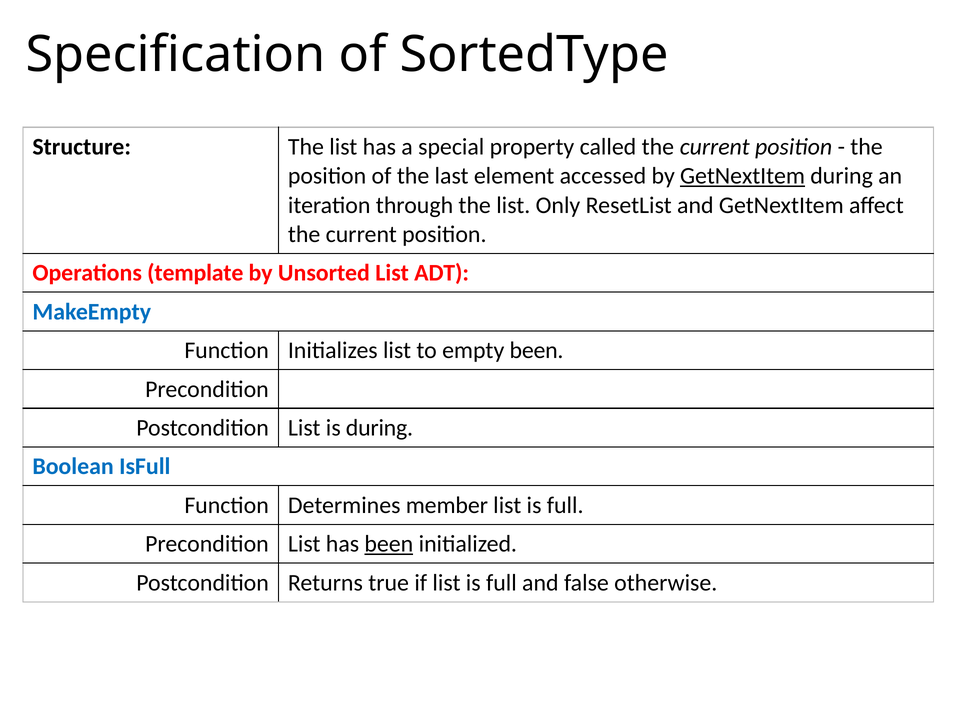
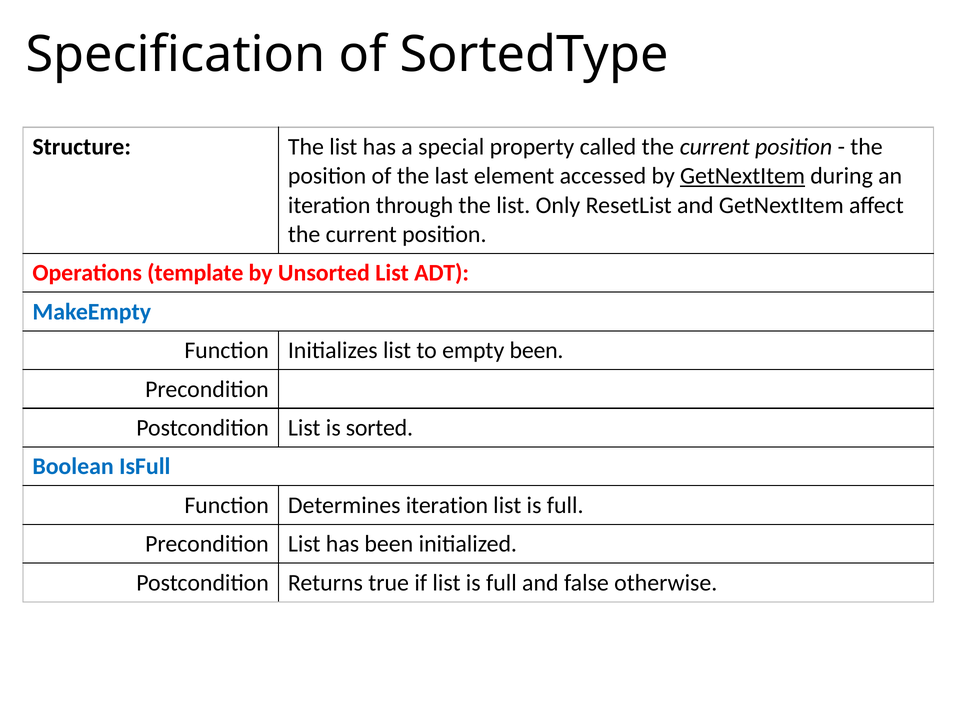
is during: during -> sorted (379, 428)
Determines member: member -> iteration (447, 505)
been underline: present -> none (389, 544)
